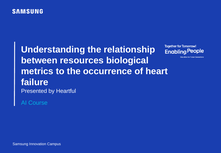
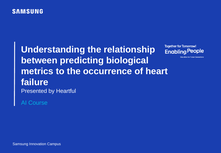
resources: resources -> predicting (82, 60)
